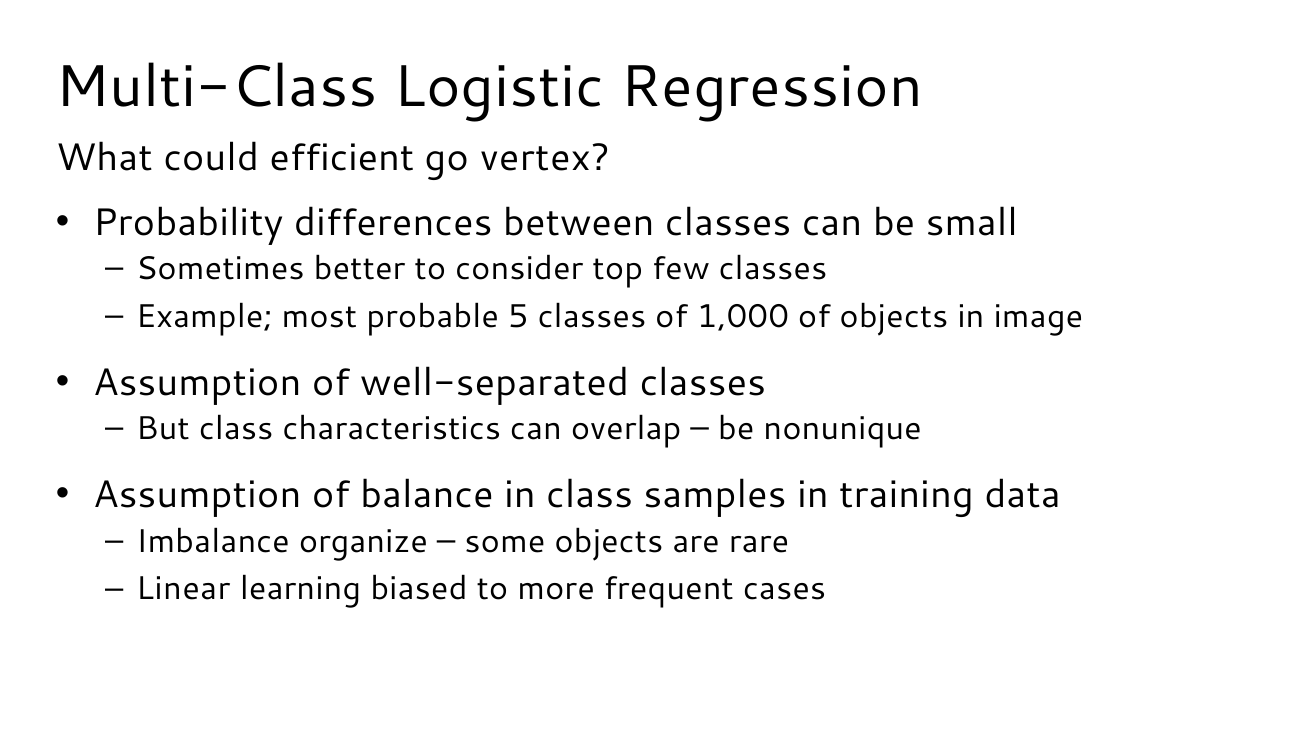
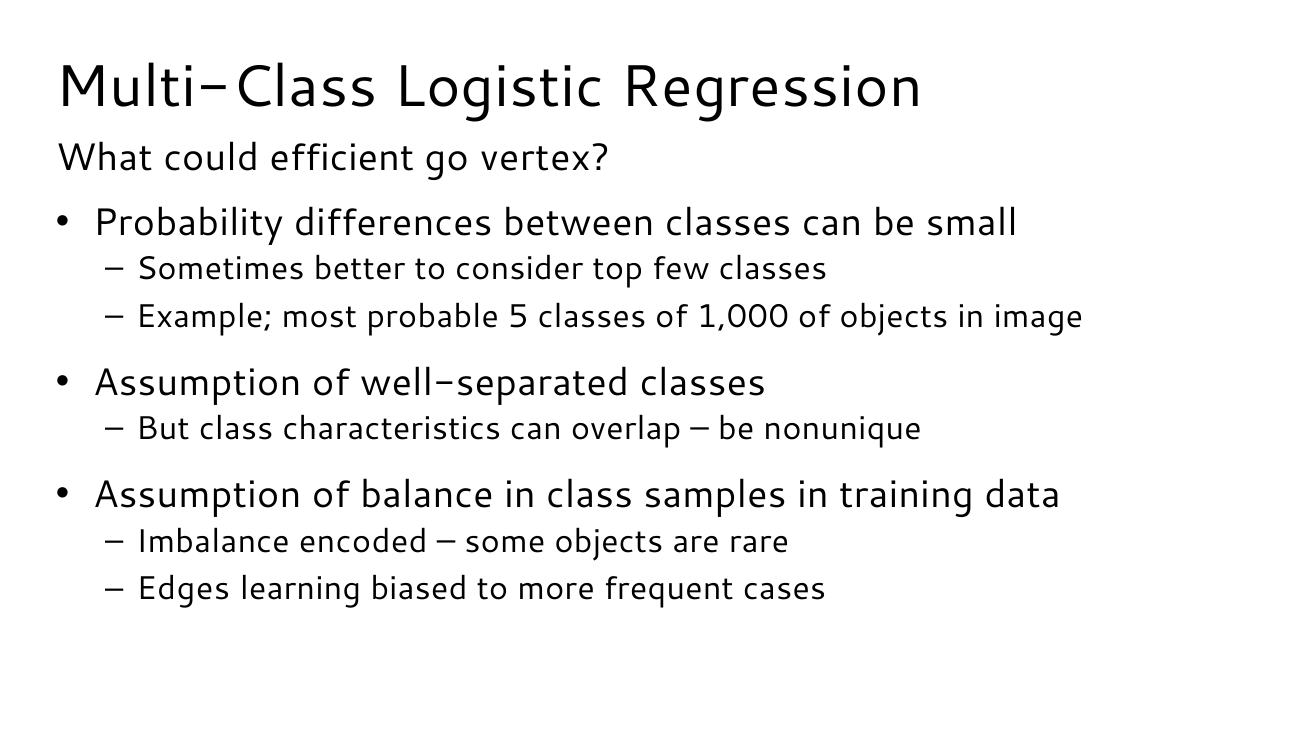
organize: organize -> encoded (363, 541)
Linear: Linear -> Edges (183, 589)
